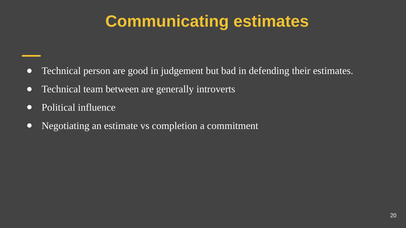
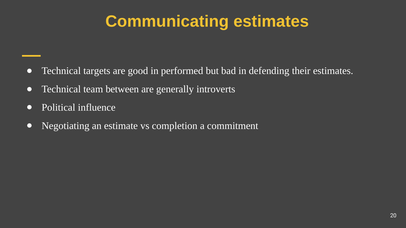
person: person -> targets (97, 71)
judgement: judgement -> performed (182, 71)
